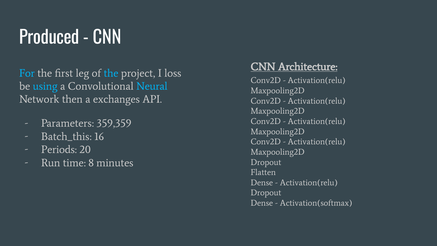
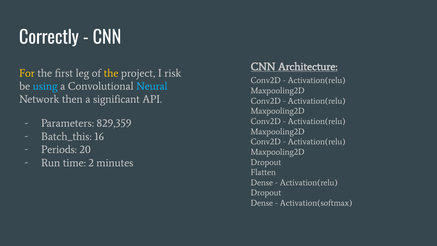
Produced: Produced -> Correctly (49, 38)
For colour: light blue -> yellow (27, 73)
the colour: light blue -> yellow (111, 73)
loss: loss -> risk (173, 73)
exchanges: exchanges -> significant (116, 99)
359,359: 359,359 -> 829,359 (114, 123)
8: 8 -> 2 (91, 163)
